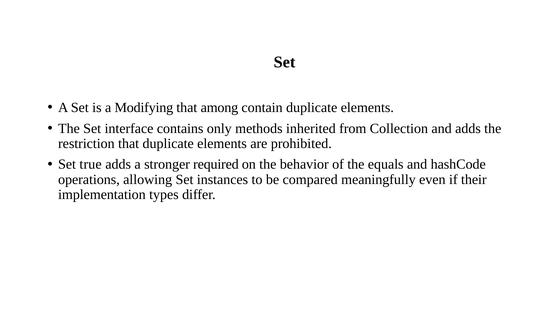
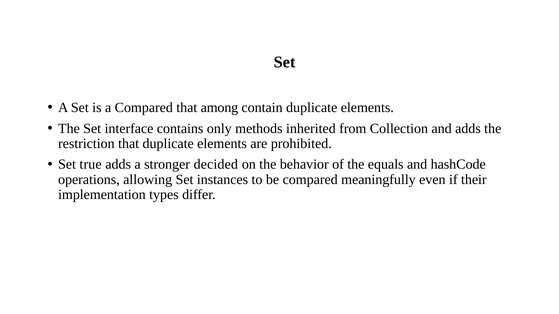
a Modifying: Modifying -> Compared (144, 108)
required: required -> decided (216, 165)
